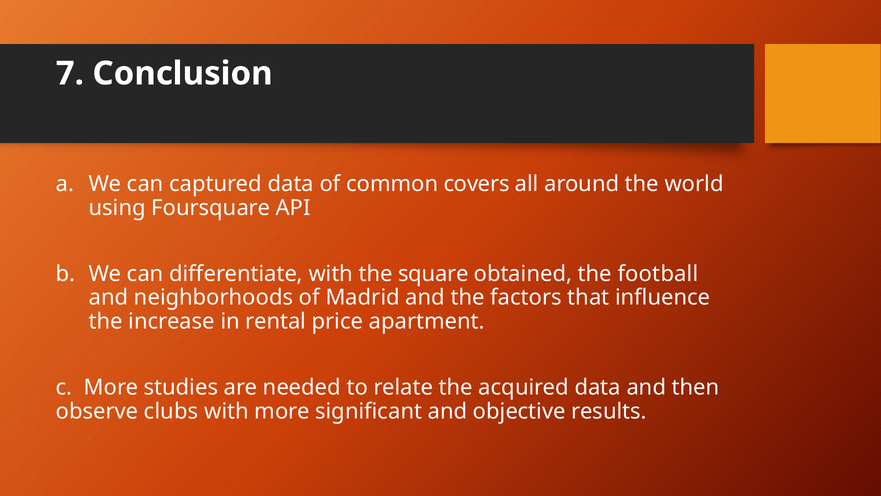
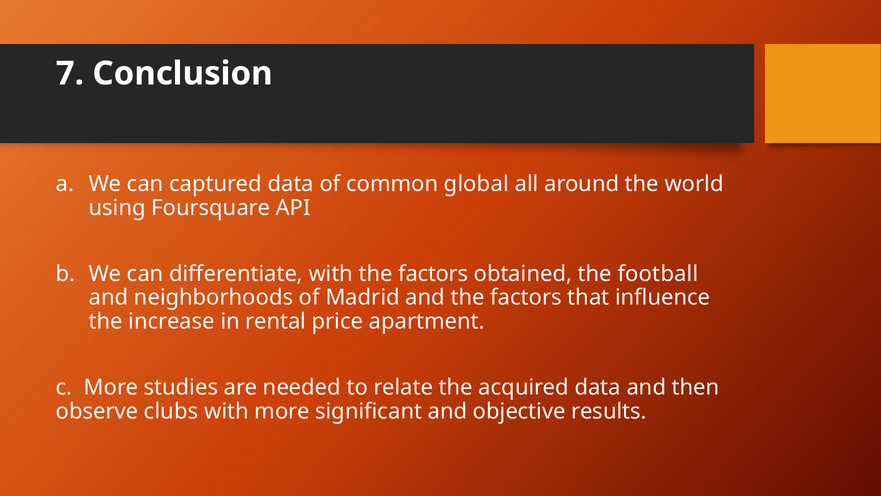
covers: covers -> global (476, 184)
with the square: square -> factors (433, 274)
